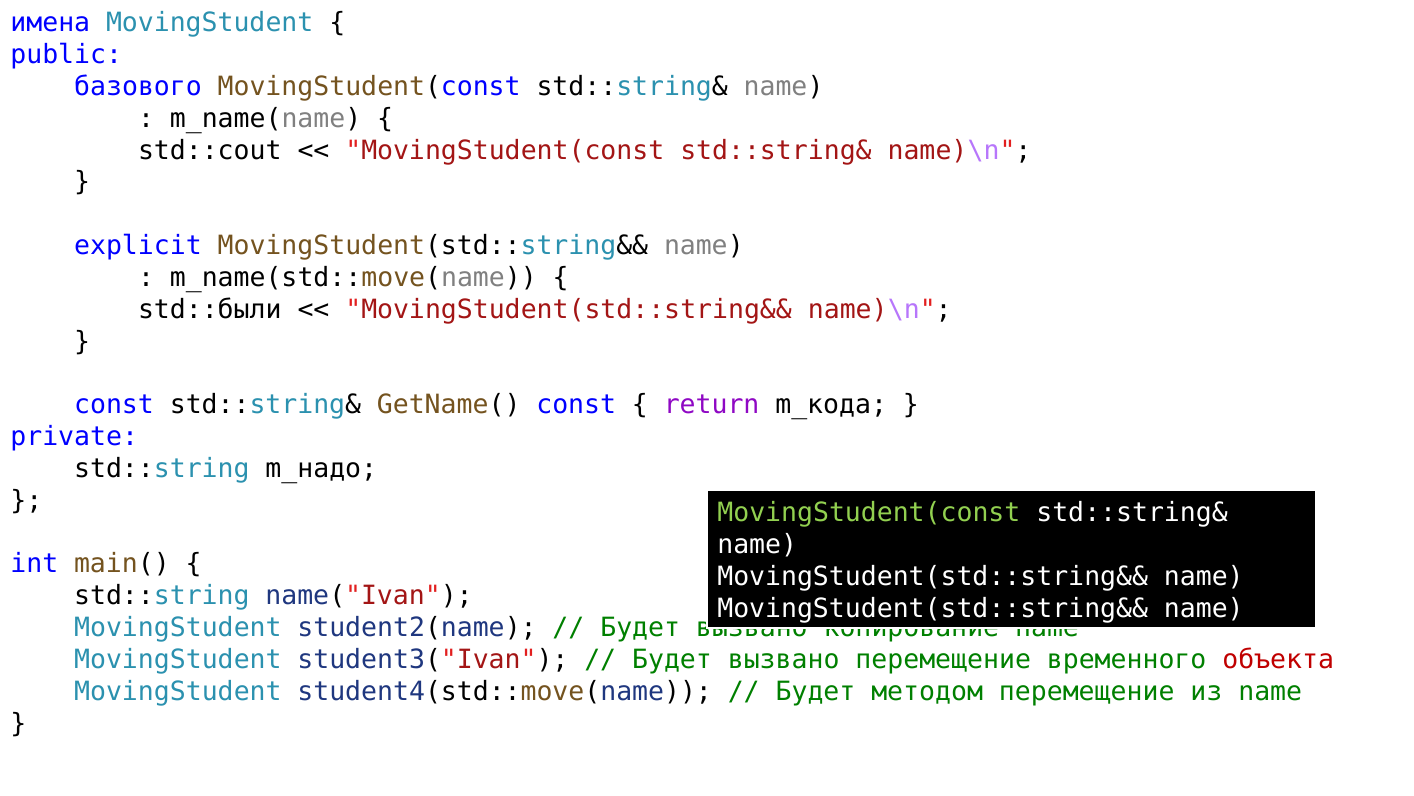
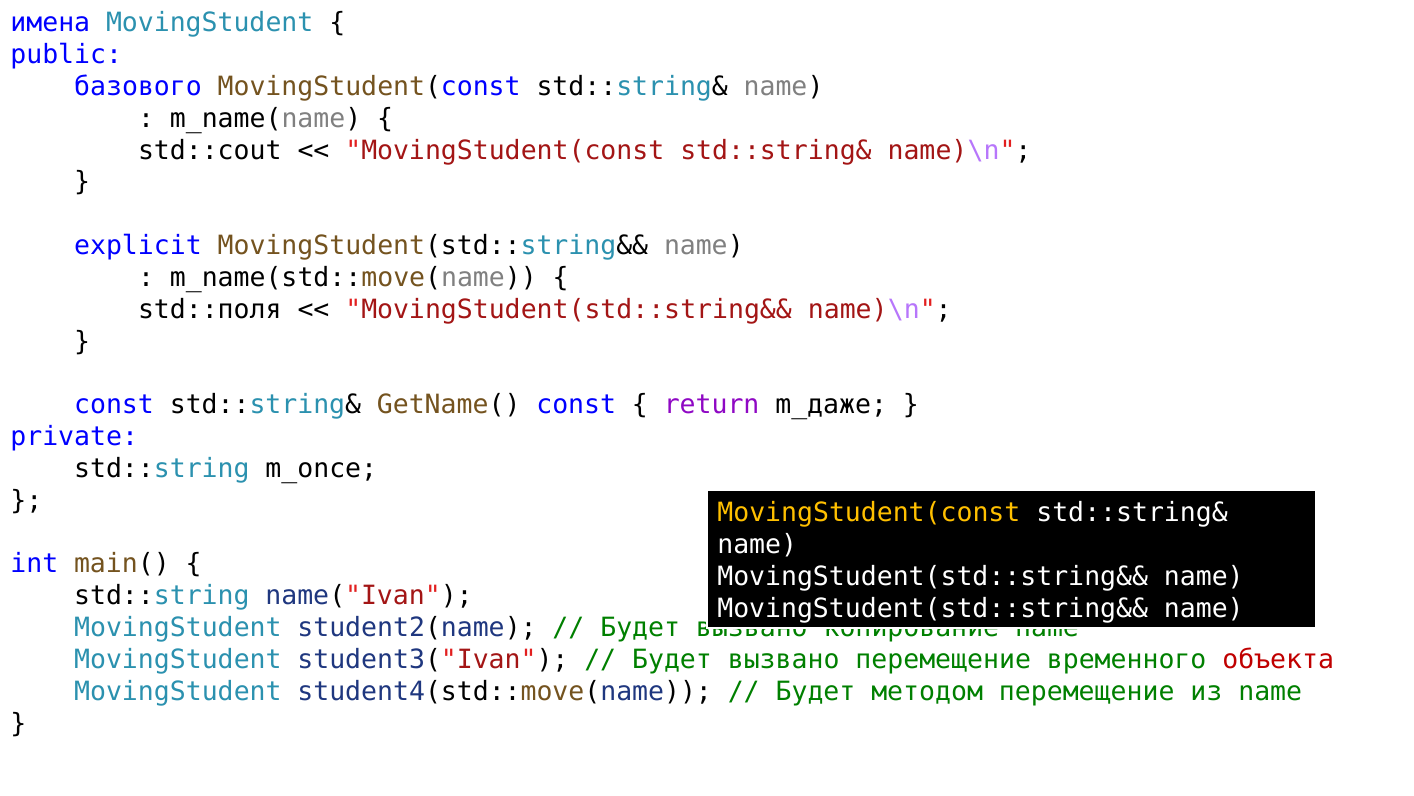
std::были: std::были -> std::поля (210, 309)
m_кода: m_кода -> m_даже (831, 405)
m_надо: m_надо -> m_once (321, 468)
MovingStudent(const colour: light green -> yellow (869, 512)
